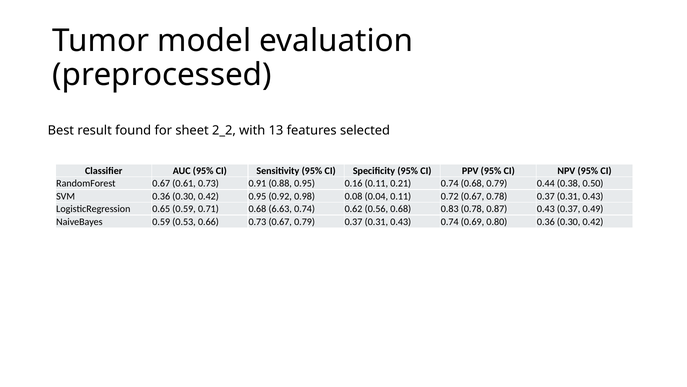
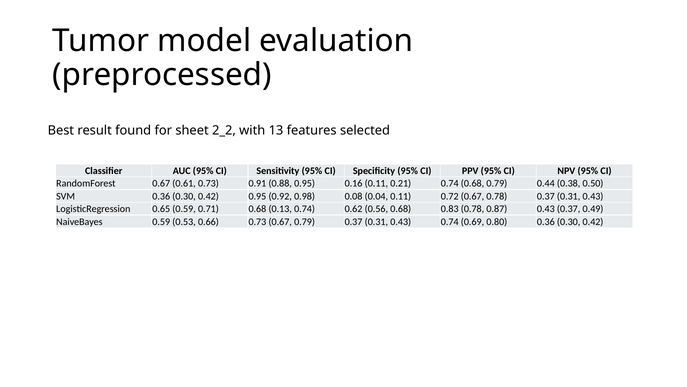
6.63: 6.63 -> 0.13 (280, 209)
